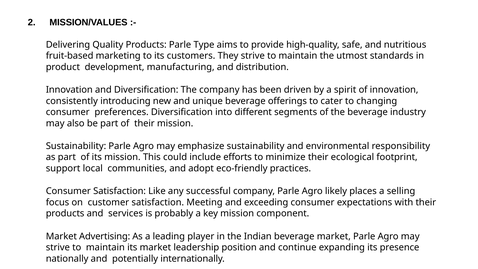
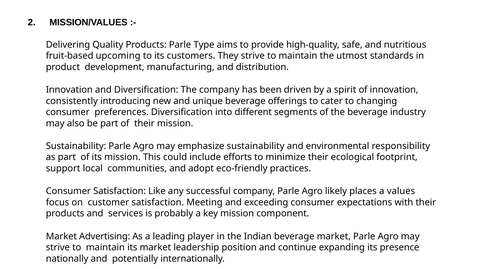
marketing: marketing -> upcoming (118, 56)
selling: selling -> values (401, 191)
